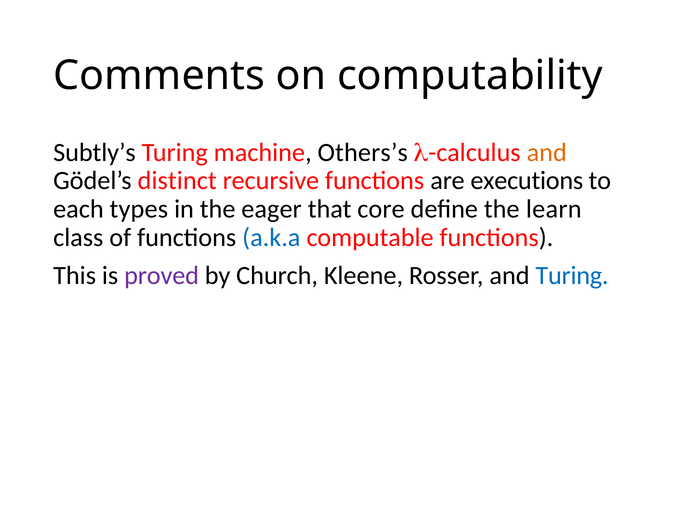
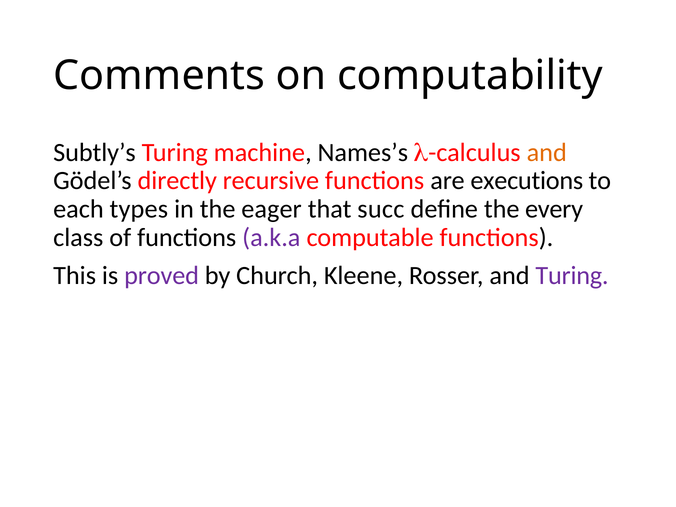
Others’s: Others’s -> Names’s (363, 152)
distinct: distinct -> directly (177, 181)
core: core -> succ (381, 209)
learn: learn -> every (554, 209)
a.k.a colour: blue -> purple (271, 238)
Turing colour: blue -> purple (572, 275)
